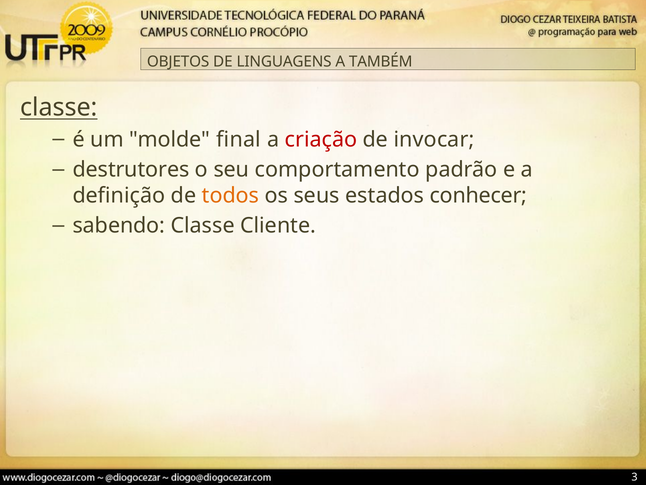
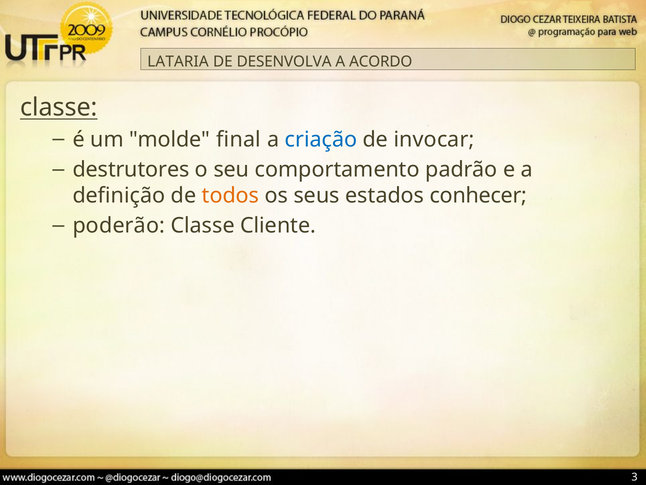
OBJETOS: OBJETOS -> LATARIA (178, 62)
LINGUAGENS: LINGUAGENS -> DESENVOLVA (284, 62)
TAMBÉM: TAMBÉM -> ACORDO (381, 62)
criação colour: red -> blue (321, 139)
sabendo: sabendo -> poderão (119, 226)
